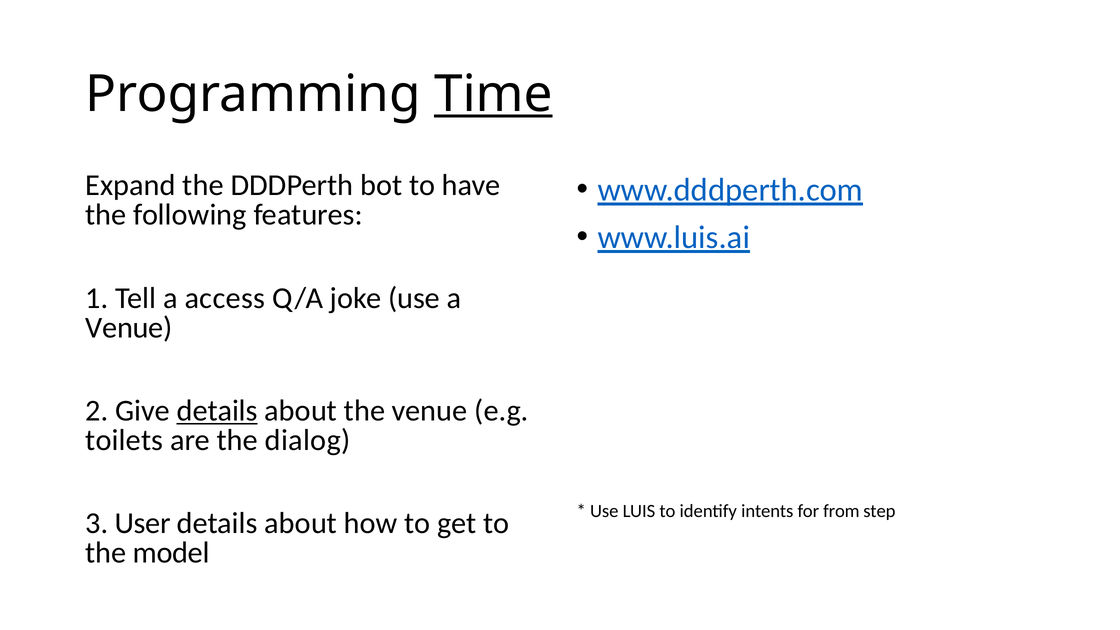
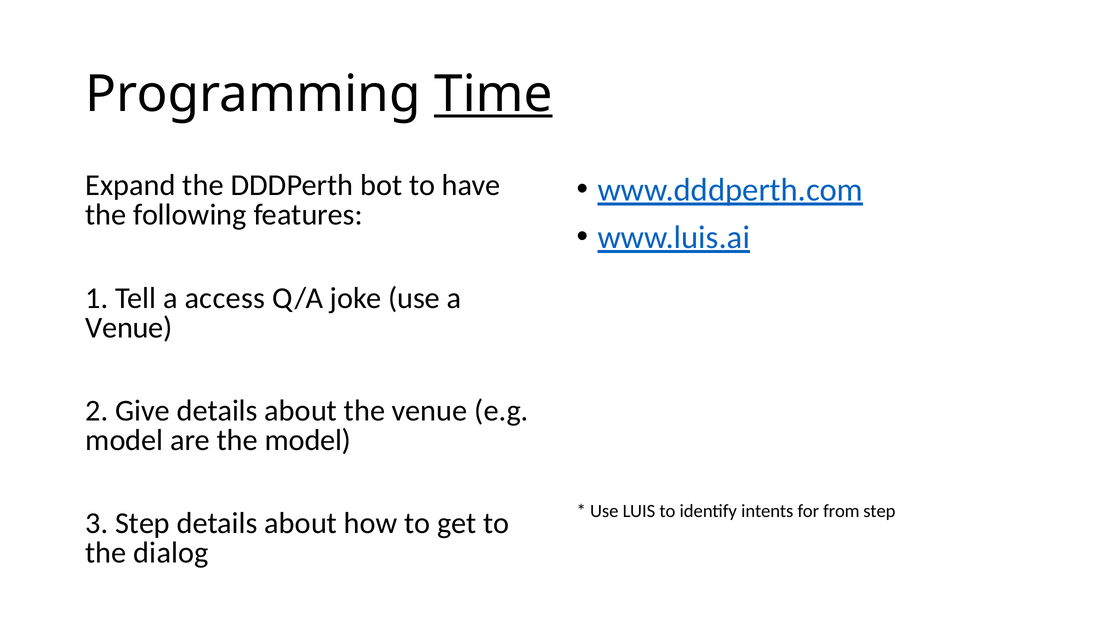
details underline: present -> none (217, 411)
toilets: toilets -> model (124, 440)
the dialog: dialog -> model (308, 440)
3 User: User -> Step (143, 523)
model: model -> dialog (171, 553)
